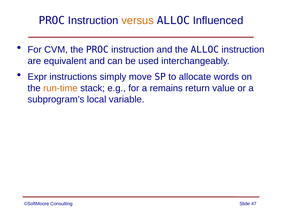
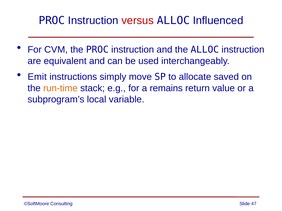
versus colour: orange -> red (138, 21)
Expr: Expr -> Emit (37, 77)
words: words -> saved (226, 77)
